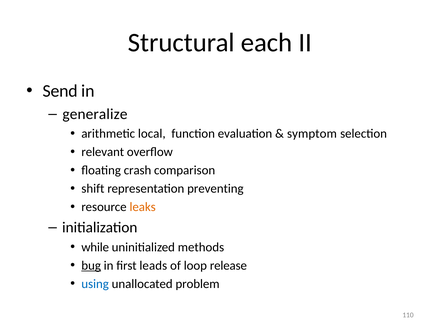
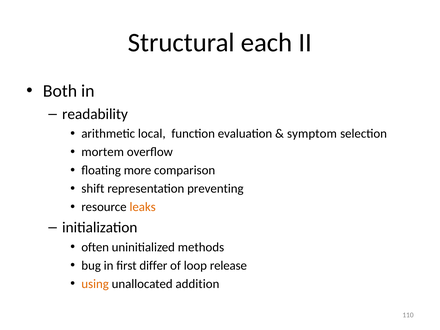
Send: Send -> Both (60, 91)
generalize: generalize -> readability (95, 114)
relevant: relevant -> mortem (103, 152)
crash: crash -> more (138, 170)
while: while -> often (95, 247)
bug underline: present -> none (91, 265)
leads: leads -> differ (153, 265)
using colour: blue -> orange (95, 284)
problem: problem -> addition (197, 284)
